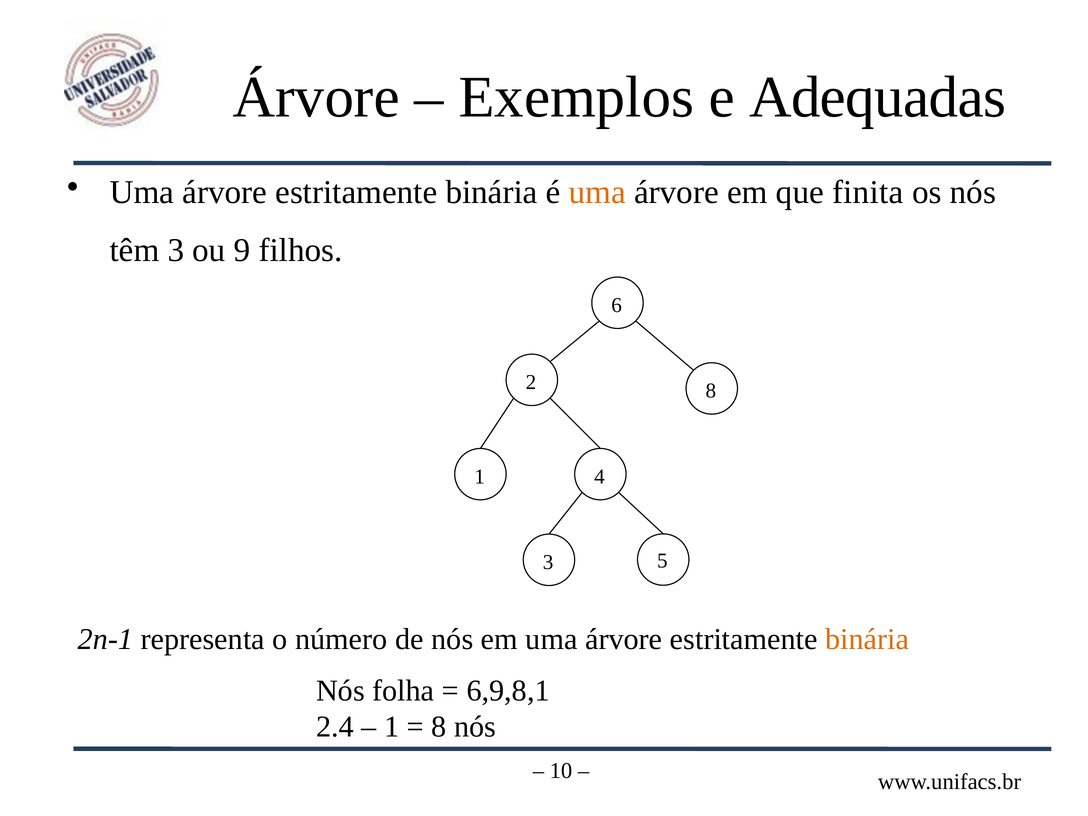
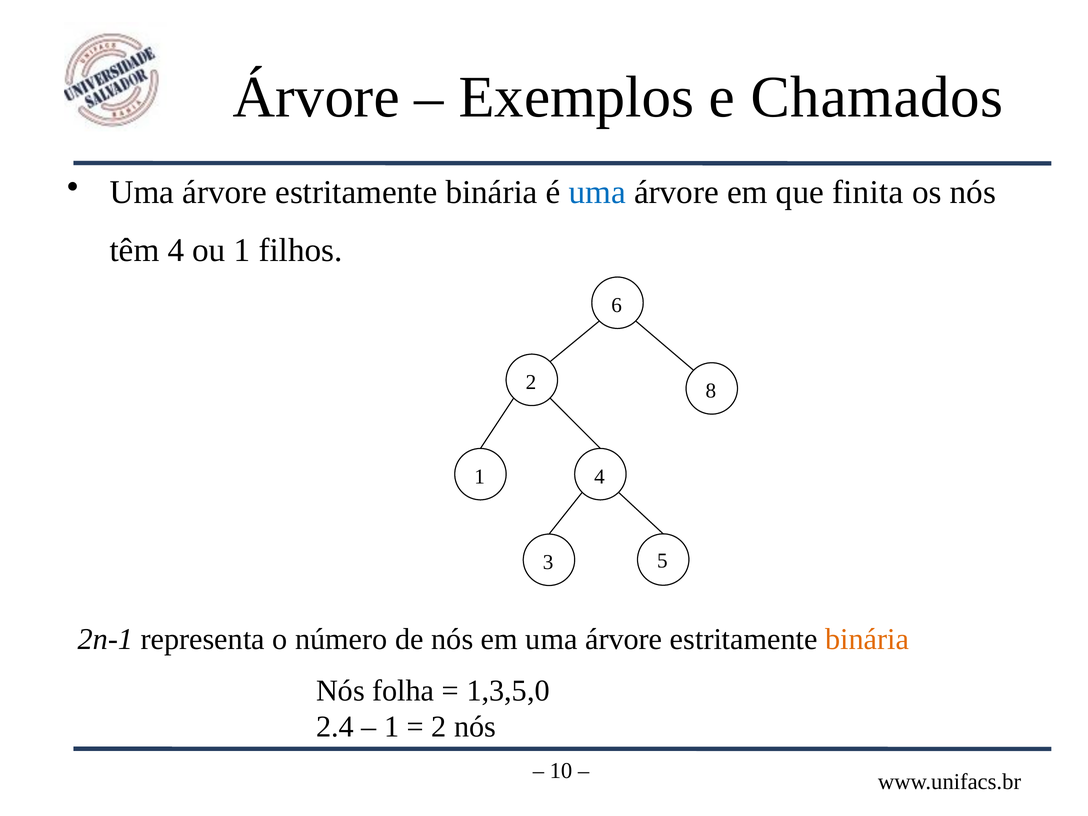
Adequadas: Adequadas -> Chamados (877, 97)
uma colour: orange -> blue (597, 192)
têm 3: 3 -> 4 (176, 250)
ou 9: 9 -> 1 (242, 250)
6,9,8,1: 6,9,8,1 -> 1,3,5,0 (508, 691)
8: 8 -> 2 (439, 727)
